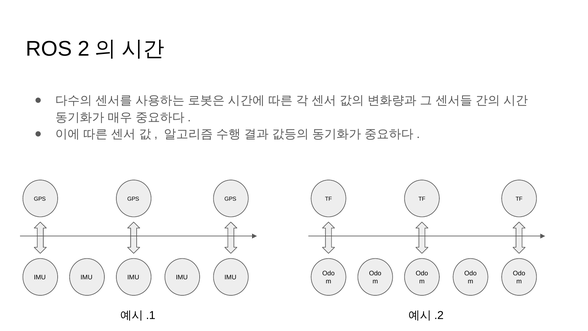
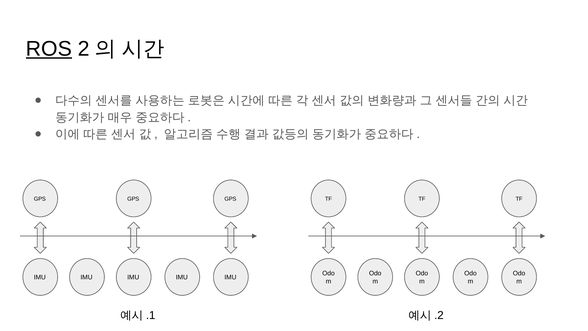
ROS underline: none -> present (49, 49)
